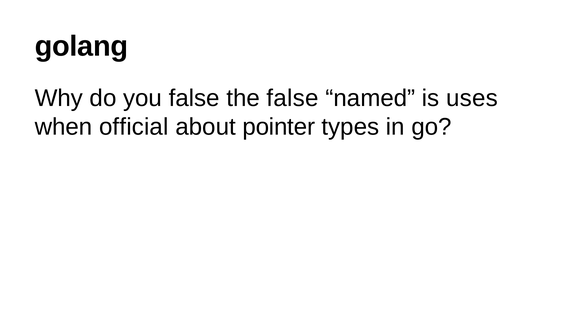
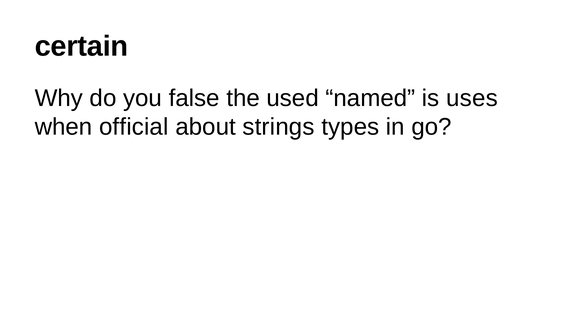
golang: golang -> certain (81, 46)
the false: false -> used (293, 98)
pointer: pointer -> strings (279, 127)
